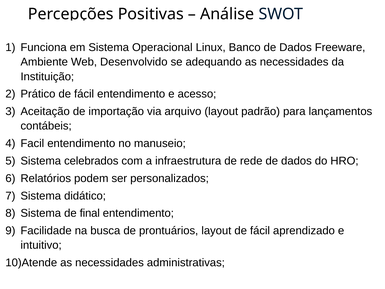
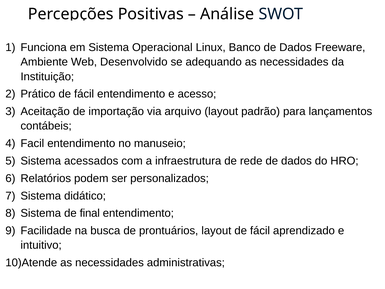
celebrados: celebrados -> acessados (91, 161)
